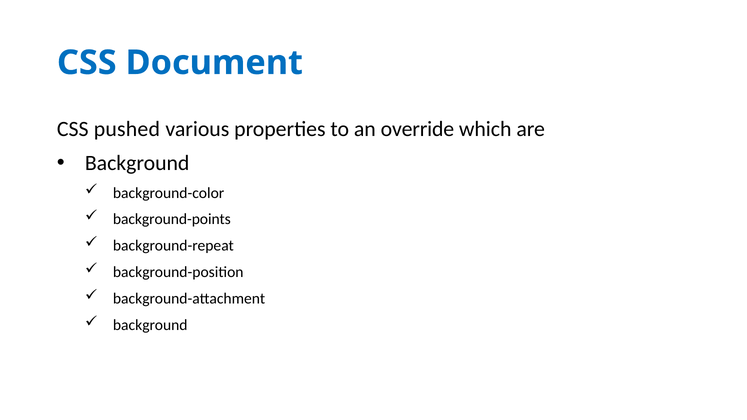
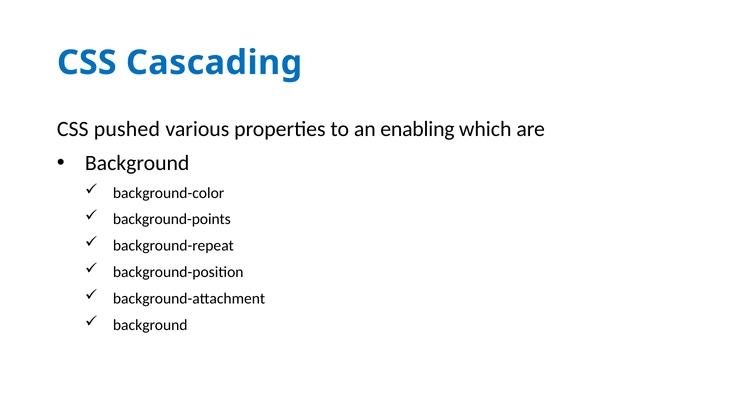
Document: Document -> Cascading (214, 63)
override: override -> enabling (417, 129)
